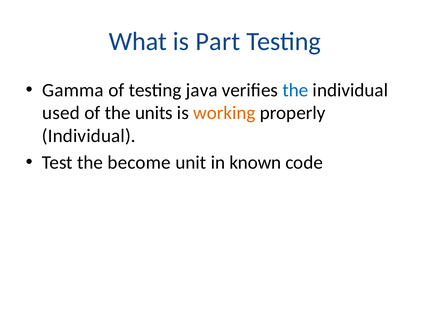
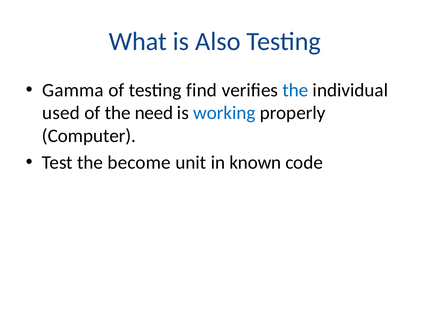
Part: Part -> Also (218, 42)
java: java -> find (202, 90)
units: units -> need (154, 113)
working colour: orange -> blue (224, 113)
Individual: Individual -> Computer (89, 136)
